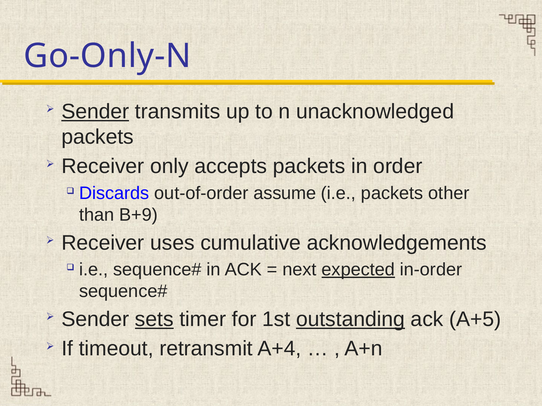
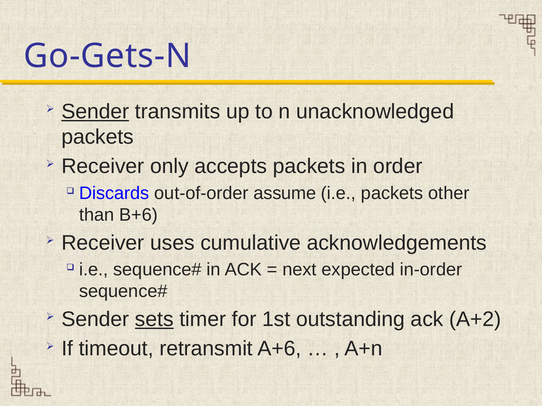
Go-Only-N: Go-Only-N -> Go-Gets-N (107, 56)
B+9: B+9 -> B+6 (139, 215)
expected underline: present -> none (358, 270)
outstanding underline: present -> none (350, 320)
A+5: A+5 -> A+2 (475, 320)
A+4: A+4 -> A+6 (279, 349)
